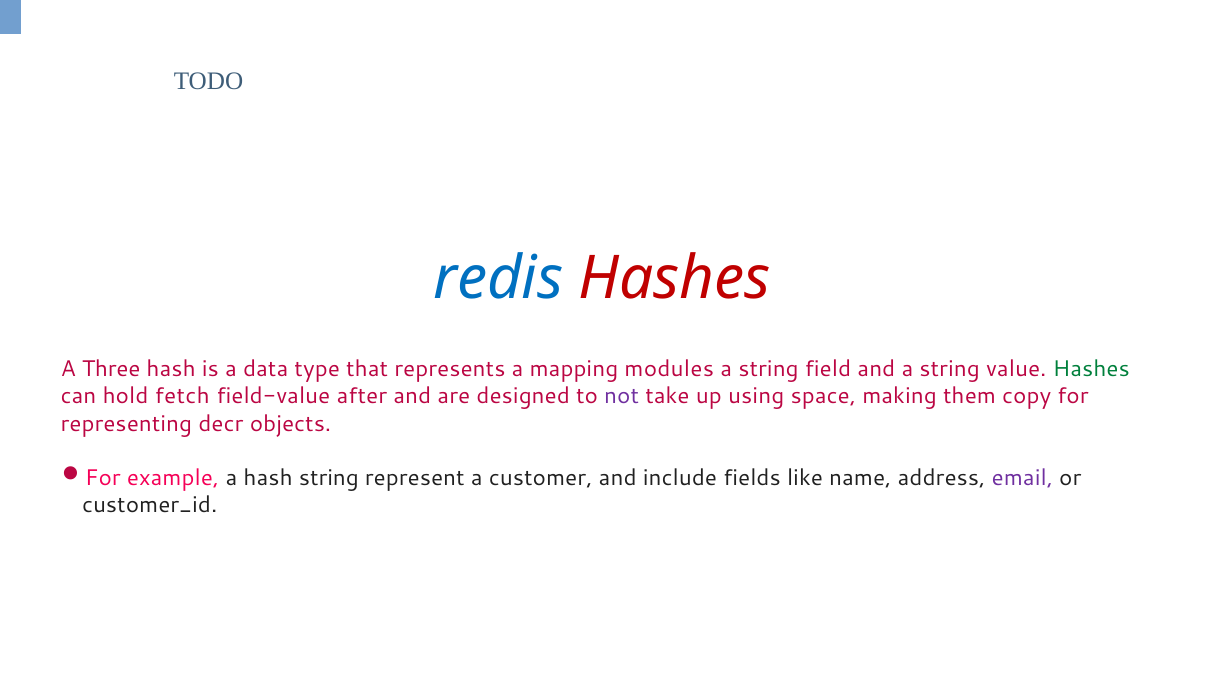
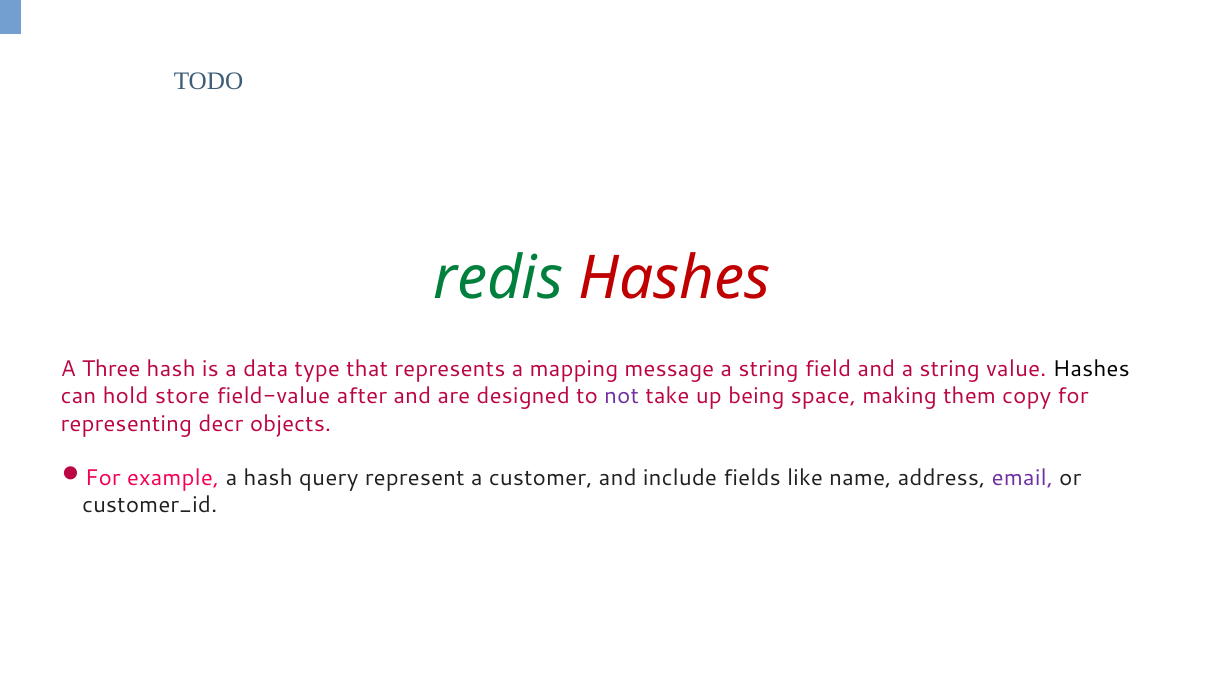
redis colour: blue -> green (498, 279)
modules: modules -> message (669, 369)
Hashes colour: green -> black (1091, 369)
fetch: fetch -> store (182, 396)
using: using -> being (756, 396)
hash string: string -> query (329, 478)
